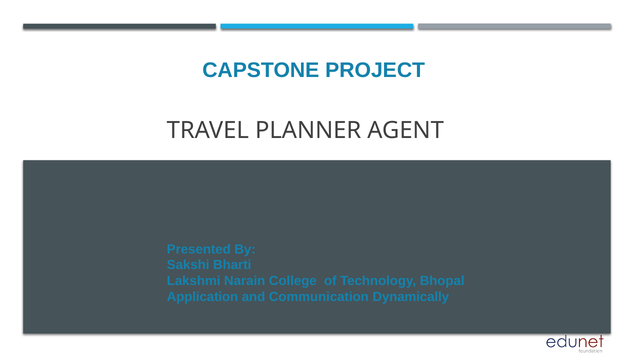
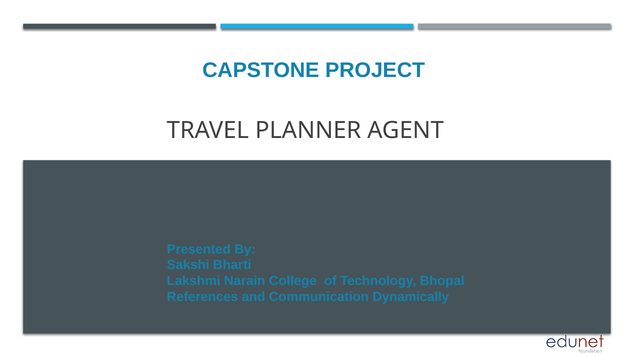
Application: Application -> References (202, 297)
